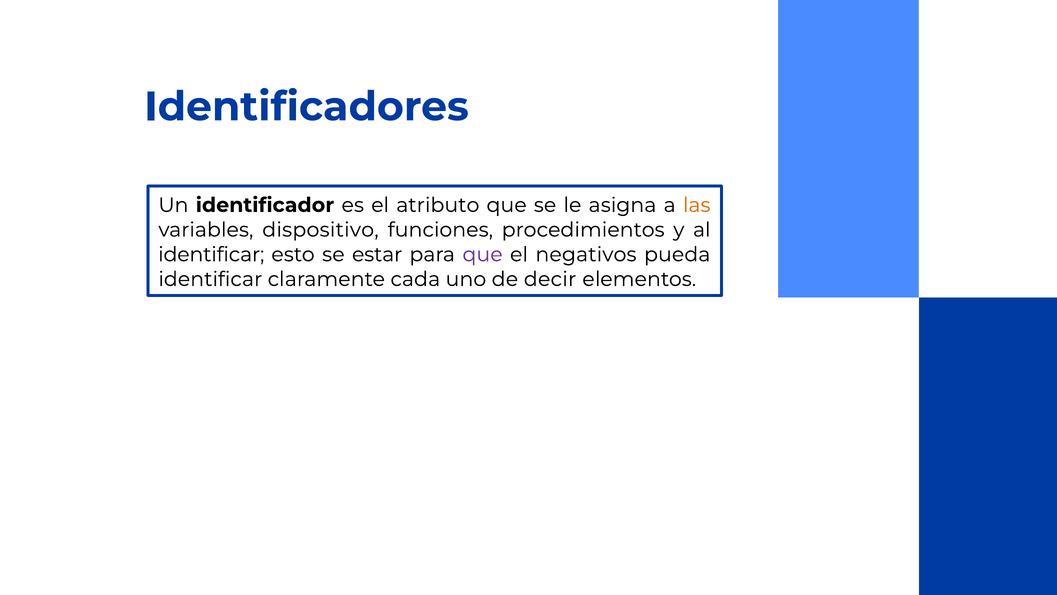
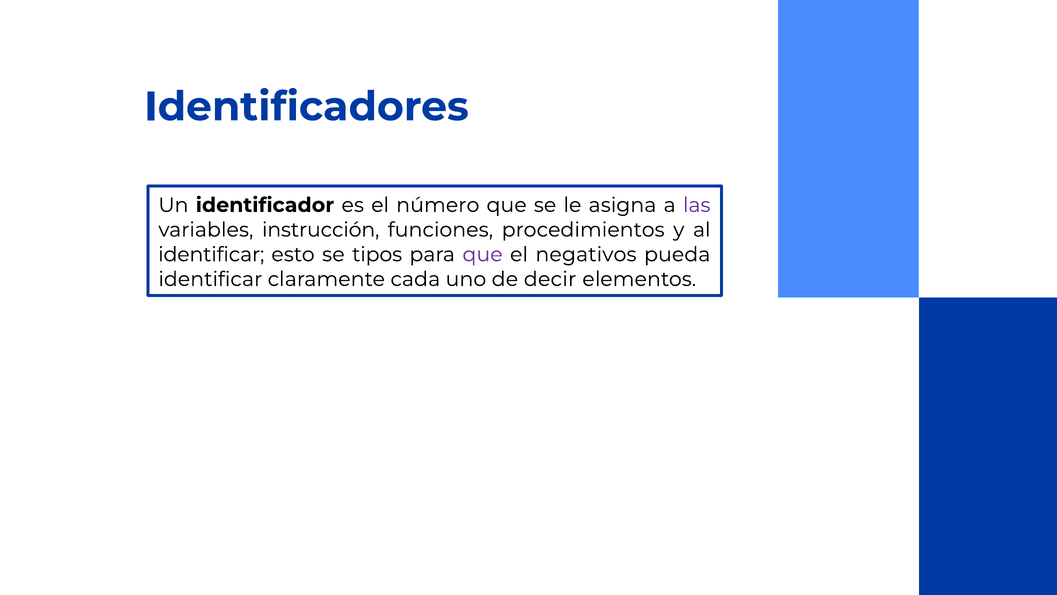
atributo: atributo -> número (438, 205)
las colour: orange -> purple (697, 205)
dispositivo: dispositivo -> instrucción (321, 230)
estar: estar -> tipos (377, 254)
